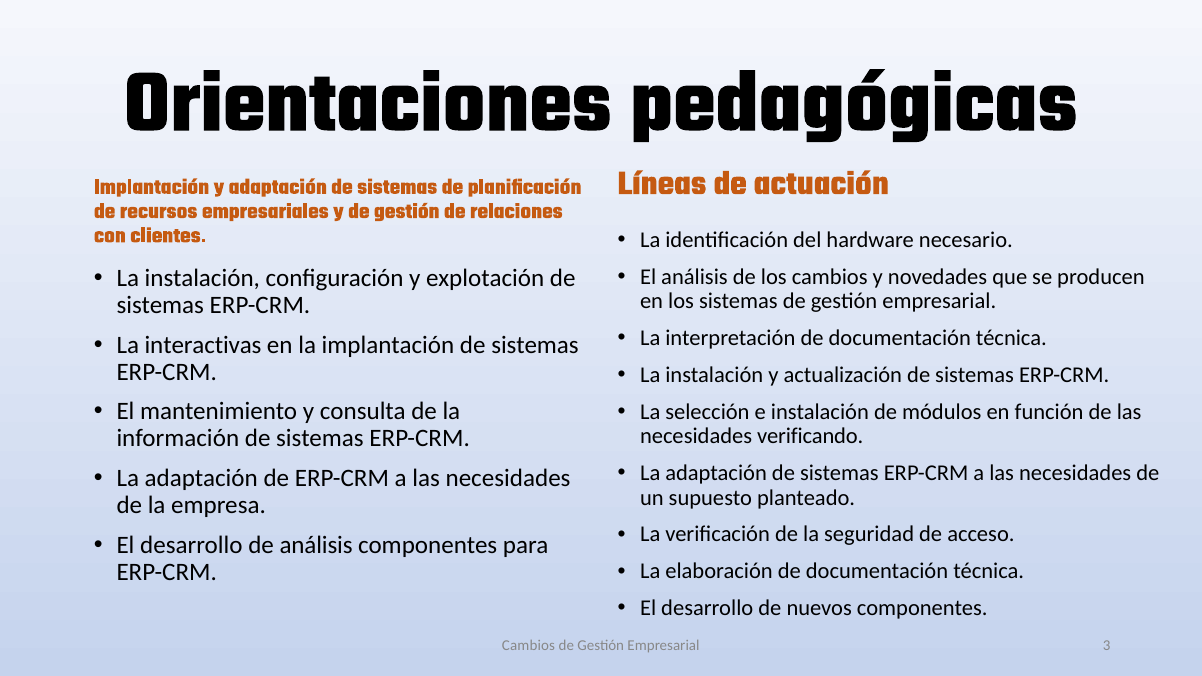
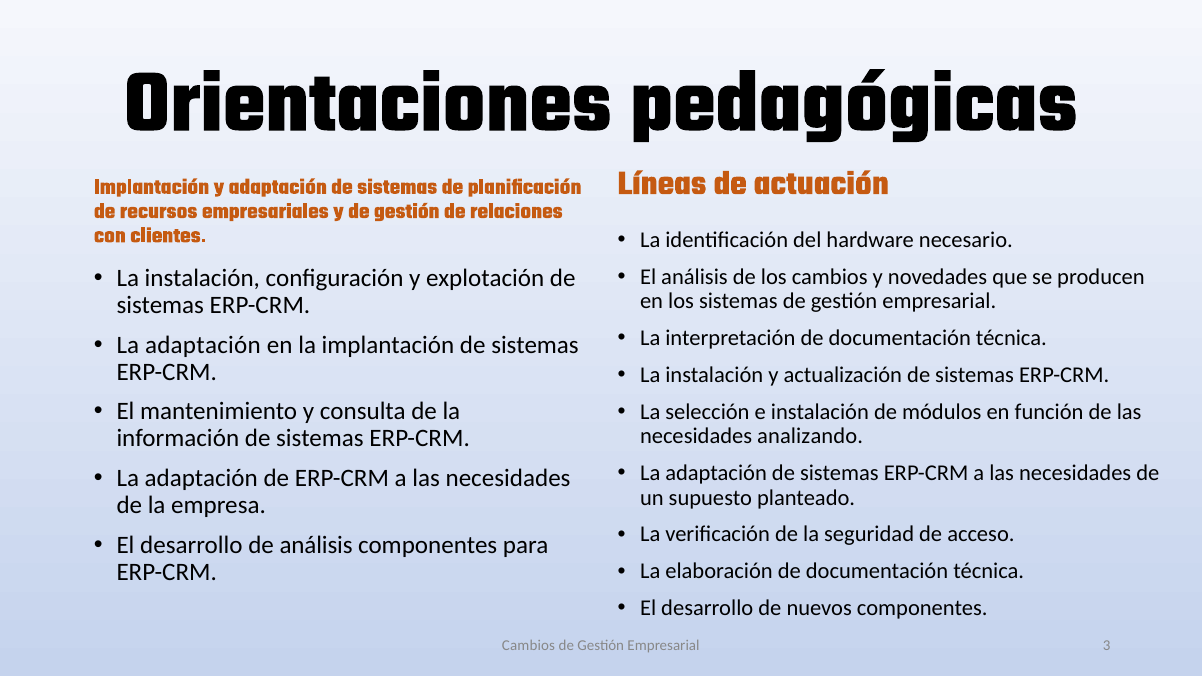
interactivas: interactivas -> adaptación (203, 345)
verificando: verificando -> analizando (810, 436)
